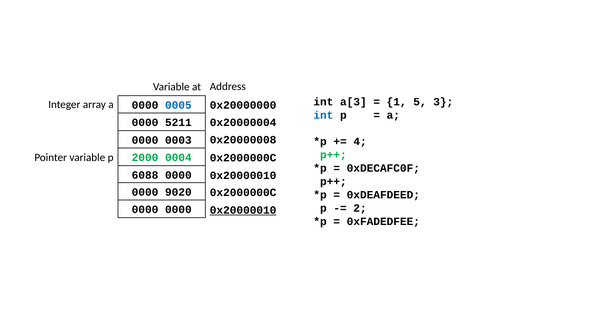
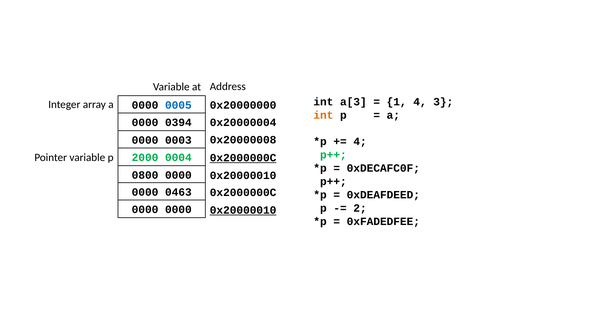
1 5: 5 -> 4 (420, 102)
int colour: blue -> orange (323, 115)
5211: 5211 -> 0394 (178, 123)
0x2000000C underline: none -> present (243, 158)
6088: 6088 -> 0800 (145, 175)
9020: 9020 -> 0463 (178, 192)
